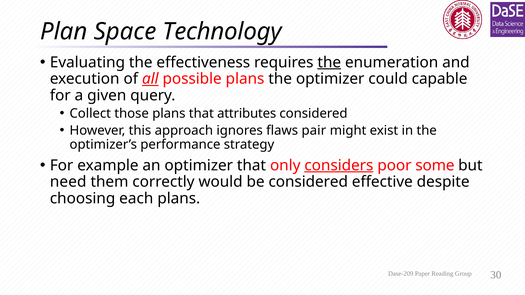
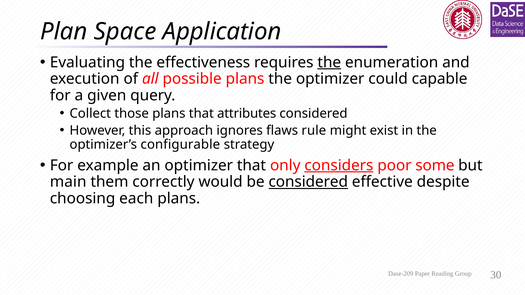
Technology: Technology -> Application (222, 32)
all underline: present -> none (150, 79)
pair: pair -> rule (314, 131)
performance: performance -> configurable (180, 145)
need: need -> main (68, 182)
considered underline: none -> present (308, 182)
